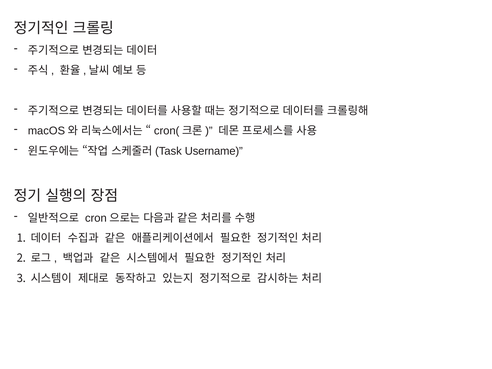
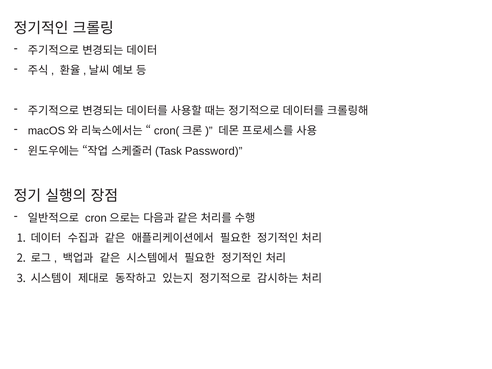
Username: Username -> Password (214, 151)
